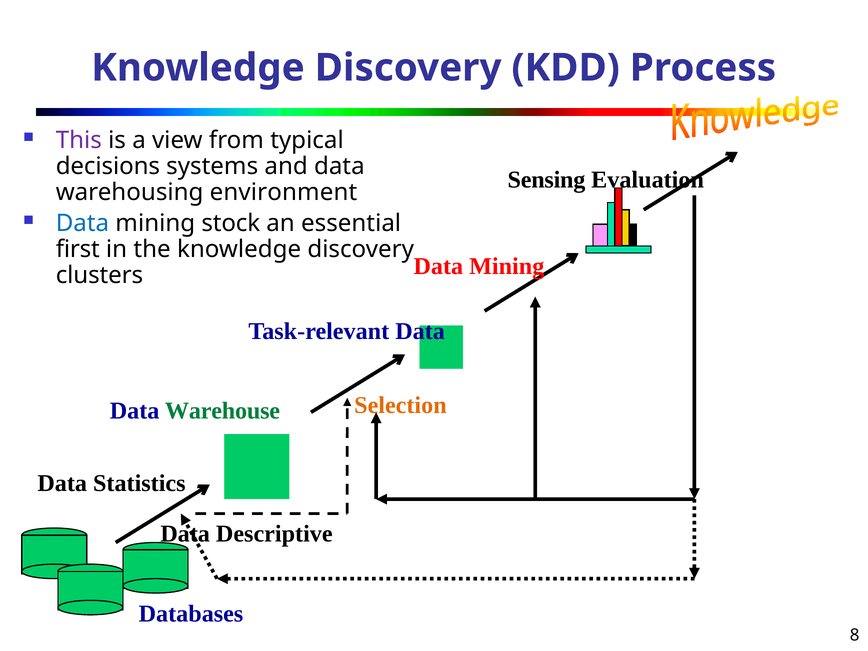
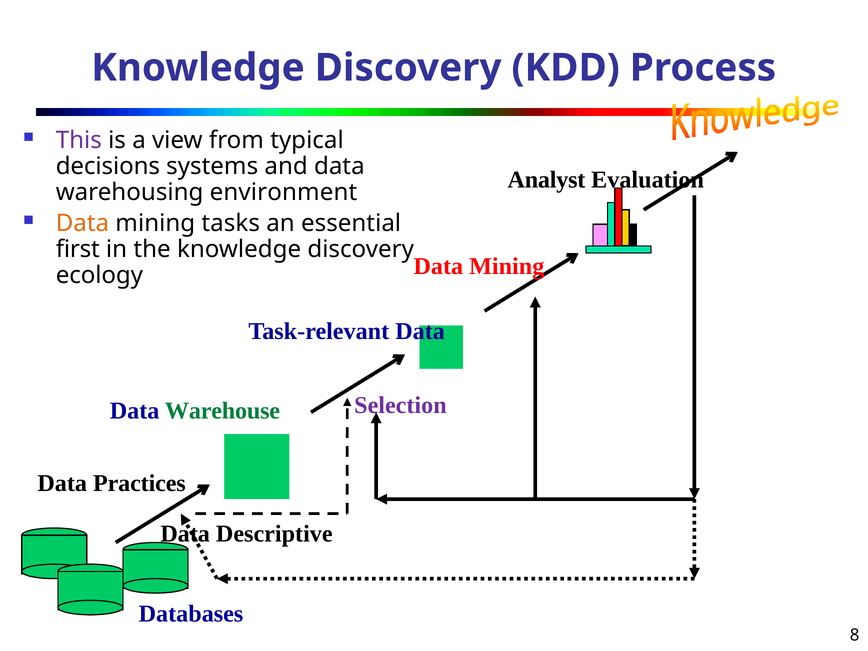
Sensing: Sensing -> Analyst (546, 180)
Data colour: blue -> orange (82, 223)
stock: stock -> tasks (231, 223)
clusters: clusters -> ecology (99, 275)
Selection colour: orange -> purple (400, 405)
Statistics: Statistics -> Practices (139, 483)
